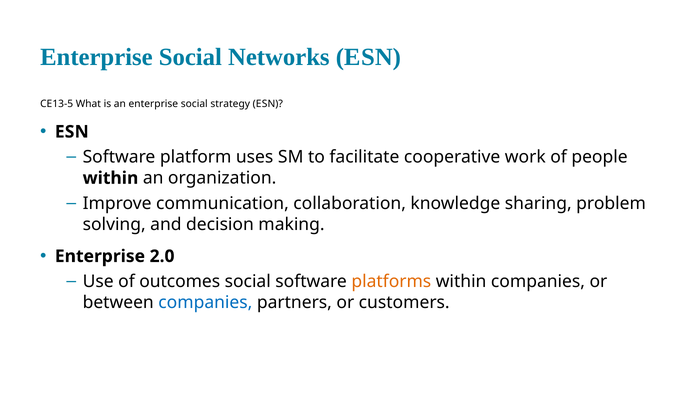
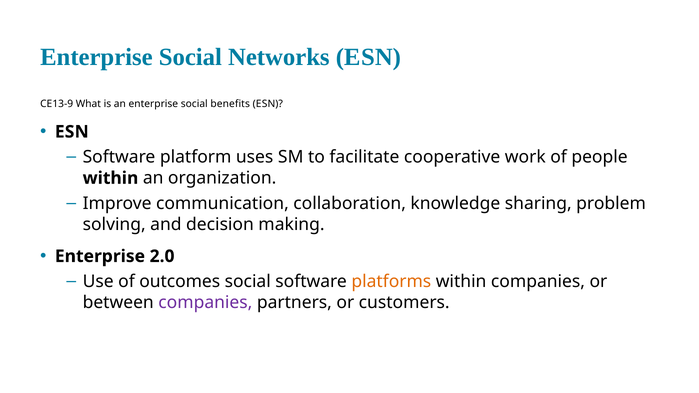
13-5: 13-5 -> 13-9 (63, 104)
strategy: strategy -> benefits (230, 104)
companies colour: blue -> purple (205, 303)
